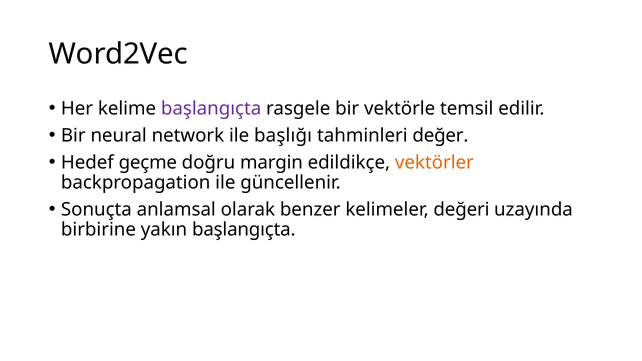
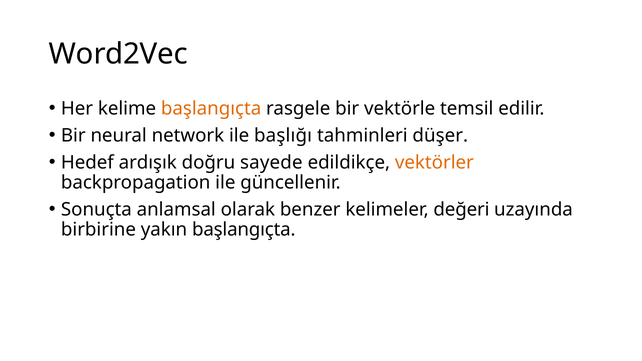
başlangıçta colour: purple -> orange (211, 109)
değer: değer -> düşer (440, 135)
geçme: geçme -> ardışık (148, 162)
margin: margin -> sayede (271, 162)
